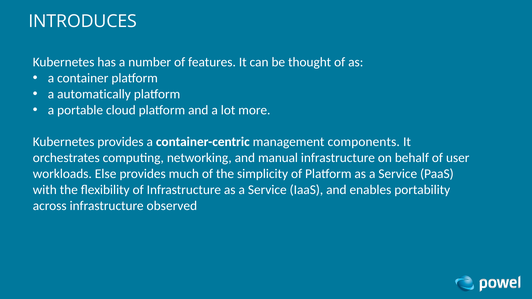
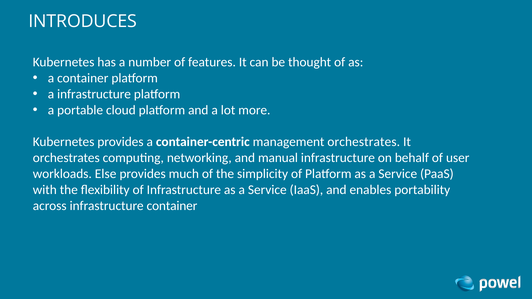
a automatically: automatically -> infrastructure (94, 94)
management components: components -> orchestrates (364, 142)
infrastructure observed: observed -> container (172, 206)
